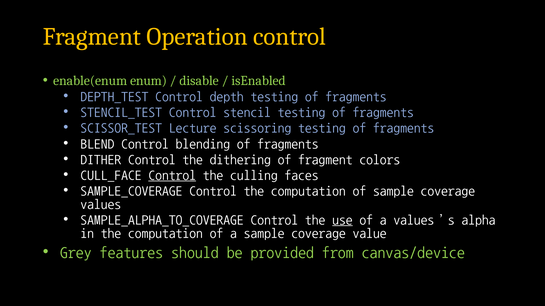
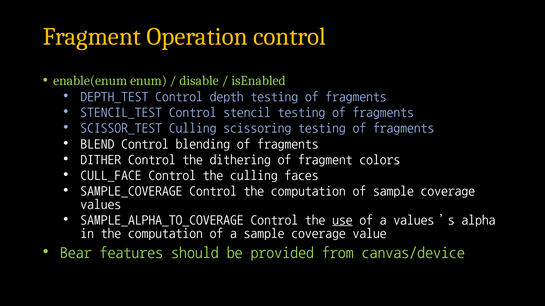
SCISSOR_TEST Lecture: Lecture -> Culling (193, 128)
Control underline: present -> none (172, 175)
Grey: Grey -> Bear (76, 253)
